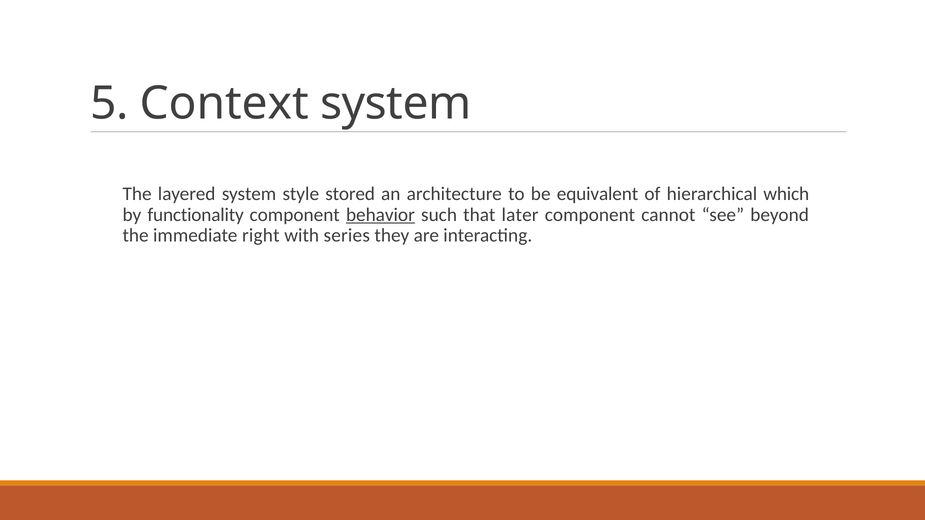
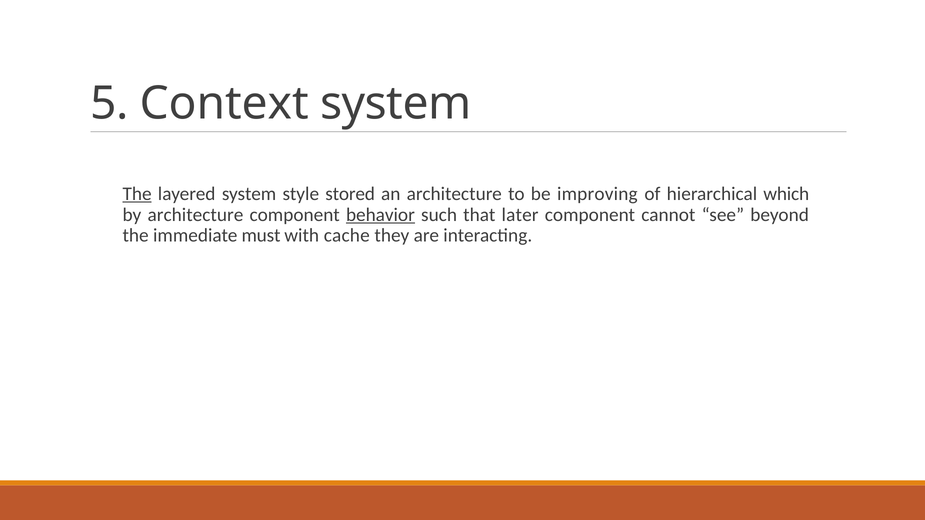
The underline: none -> present (137, 194)
equivalent: equivalent -> improving (597, 194)
by functionality: functionality -> architecture (195, 215)
right: right -> must (261, 236)
series: series -> cache (347, 236)
